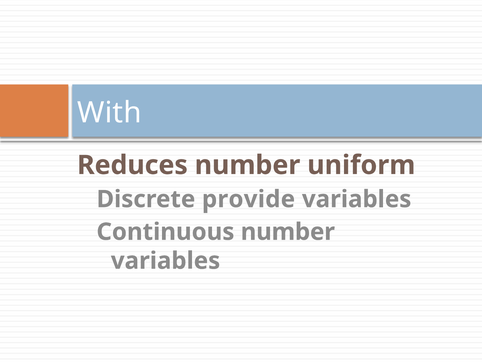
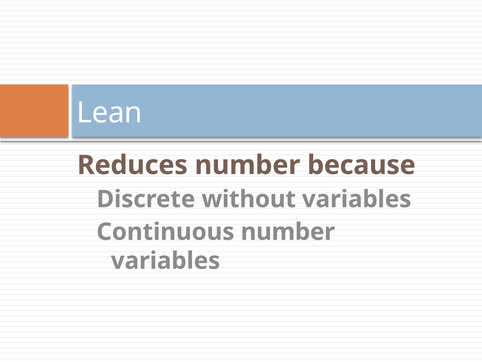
With: With -> Lean (110, 113)
uniform: uniform -> because (361, 165)
provide: provide -> without (249, 199)
